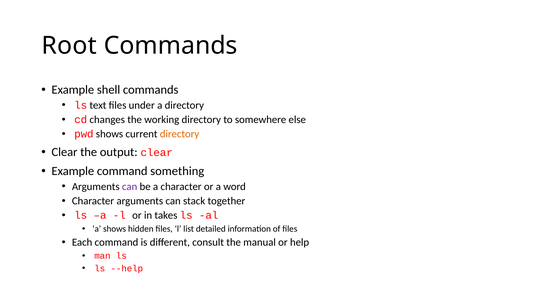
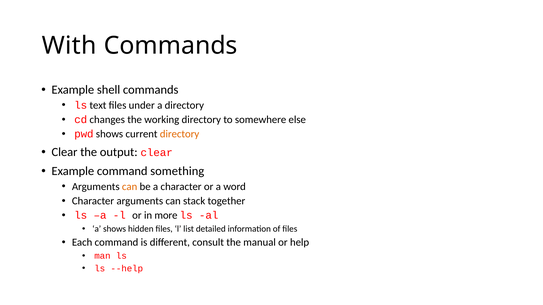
Root: Root -> With (69, 46)
can colour: purple -> orange (130, 187)
takes: takes -> more (166, 216)
